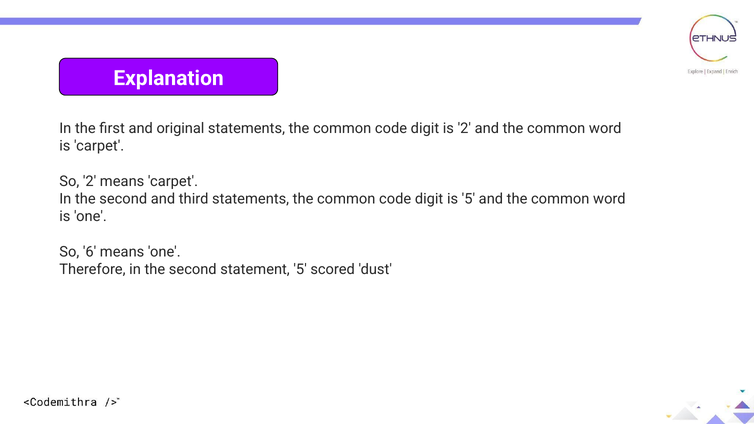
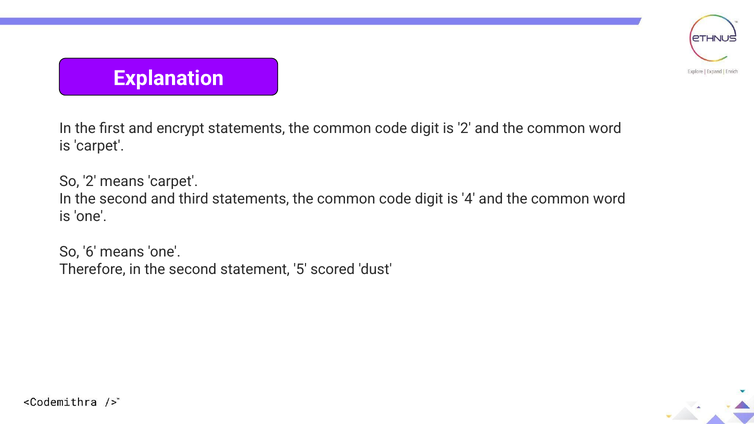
original: original -> encrypt (180, 129)
is 5: 5 -> 4 (468, 199)
